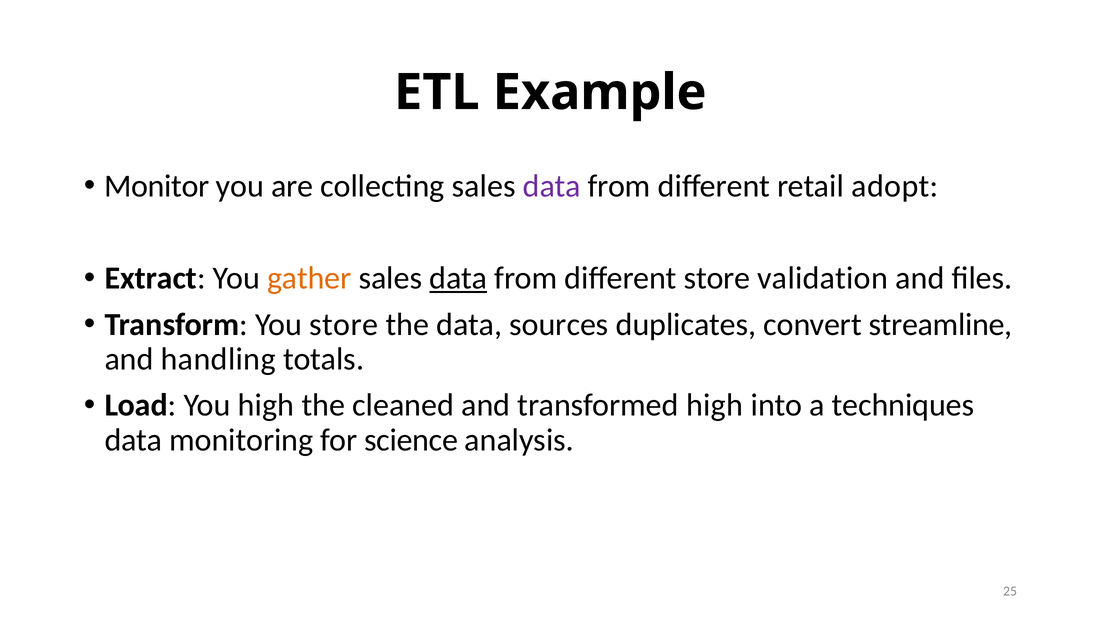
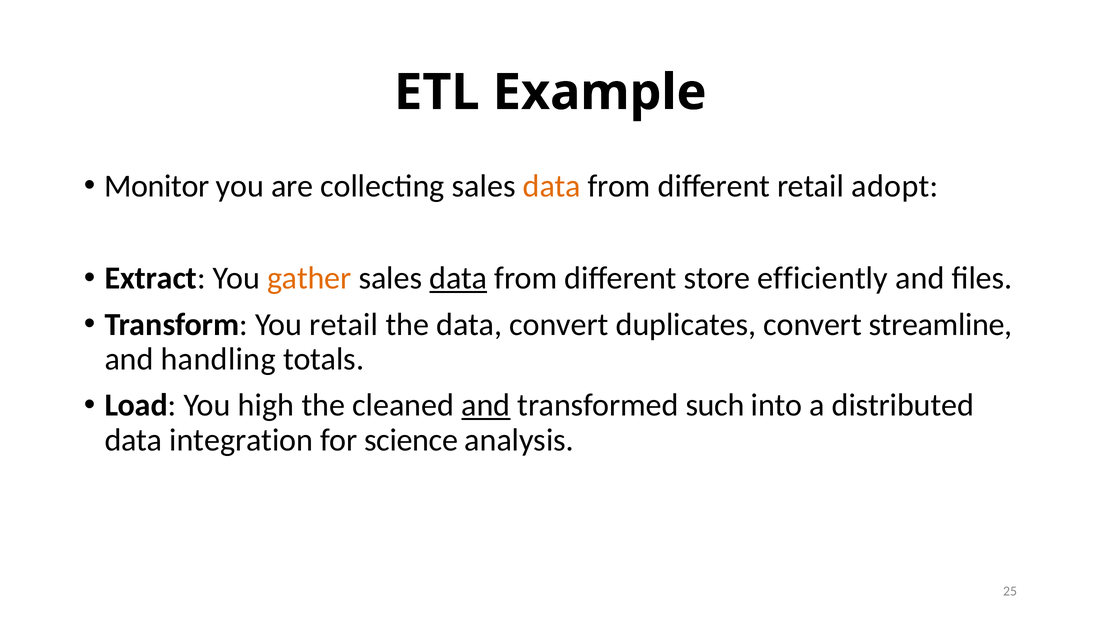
data colour: purple -> orange (552, 186)
validation: validation -> efficiently (823, 278)
You store: store -> retail (344, 325)
data sources: sources -> convert (559, 325)
and underline: none -> present (486, 405)
transformed high: high -> such (715, 405)
techniques: techniques -> distributed (903, 405)
monitoring: monitoring -> integration (241, 440)
